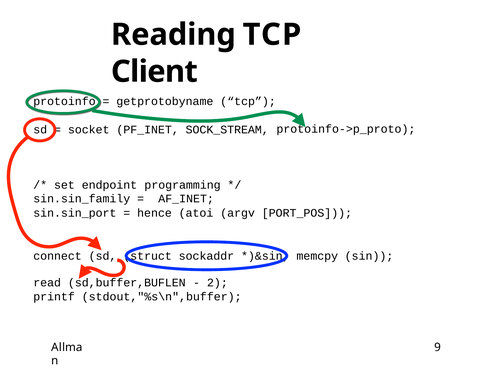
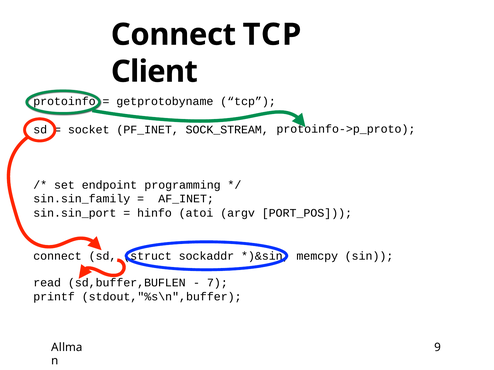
Reading: Reading -> Connect (173, 35)
hence: hence -> hinfo (154, 213)
2: 2 -> 7 (217, 283)
